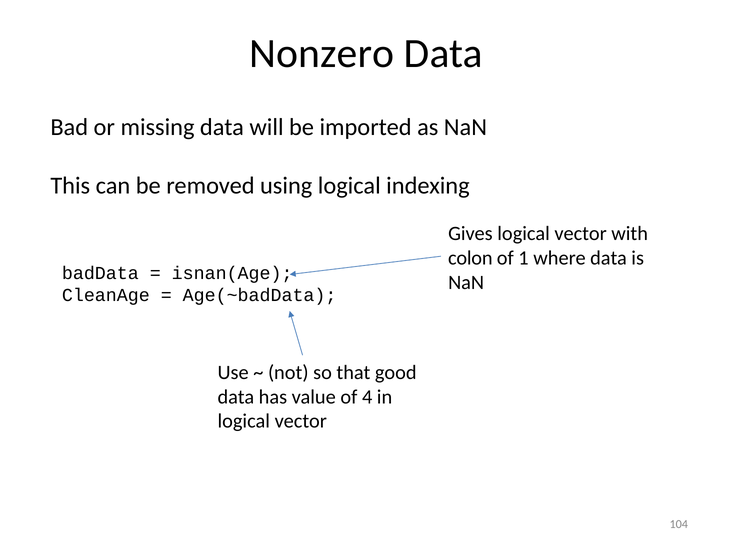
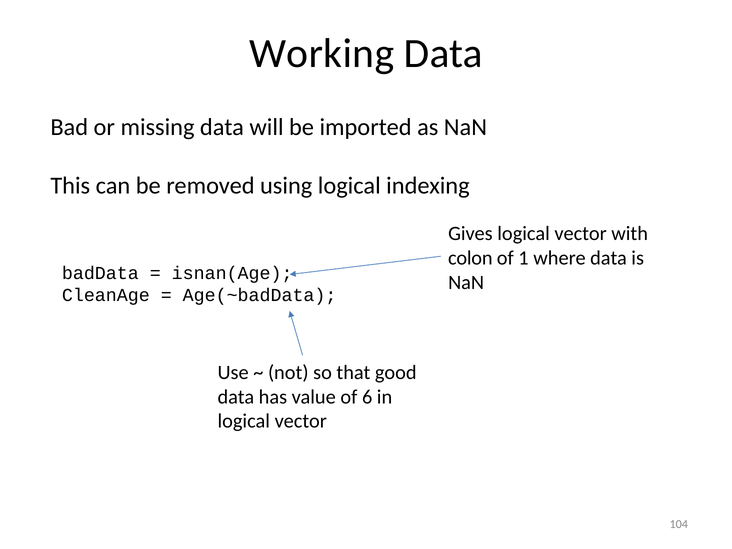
Nonzero: Nonzero -> Working (322, 54)
4: 4 -> 6 (367, 397)
